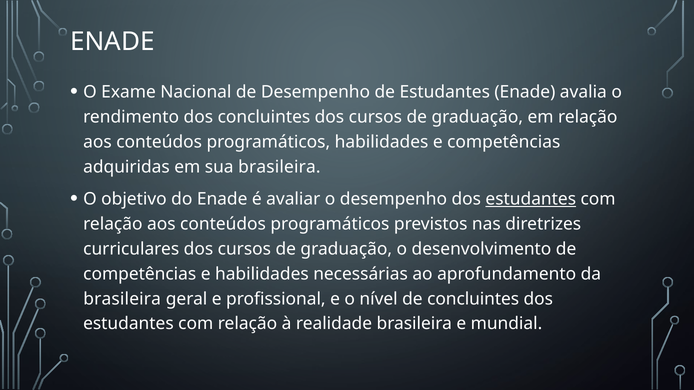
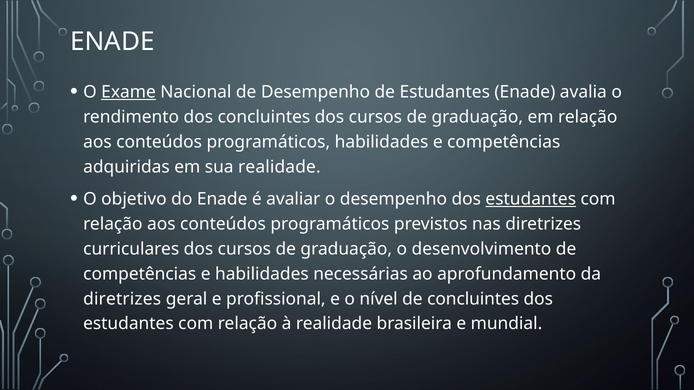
Exame underline: none -> present (129, 92)
sua brasileira: brasileira -> realidade (279, 167)
brasileira: brasileira -> diretrizes (122, 299)
